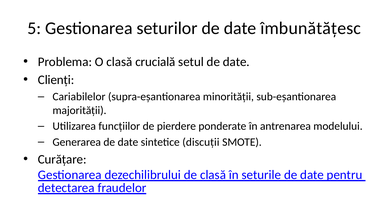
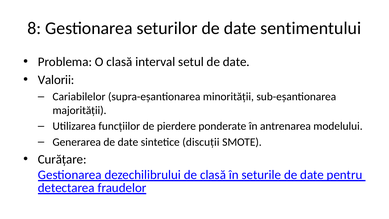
5: 5 -> 8 (34, 28)
îmbunătățesc: îmbunătățesc -> sentimentului (311, 28)
crucială: crucială -> interval (155, 62)
Clienți: Clienți -> Valorii (56, 80)
